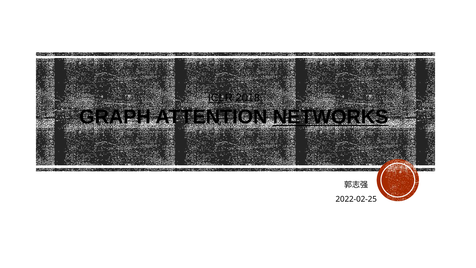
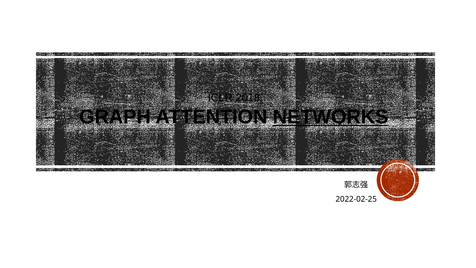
ICLR underline: present -> none (220, 98)
